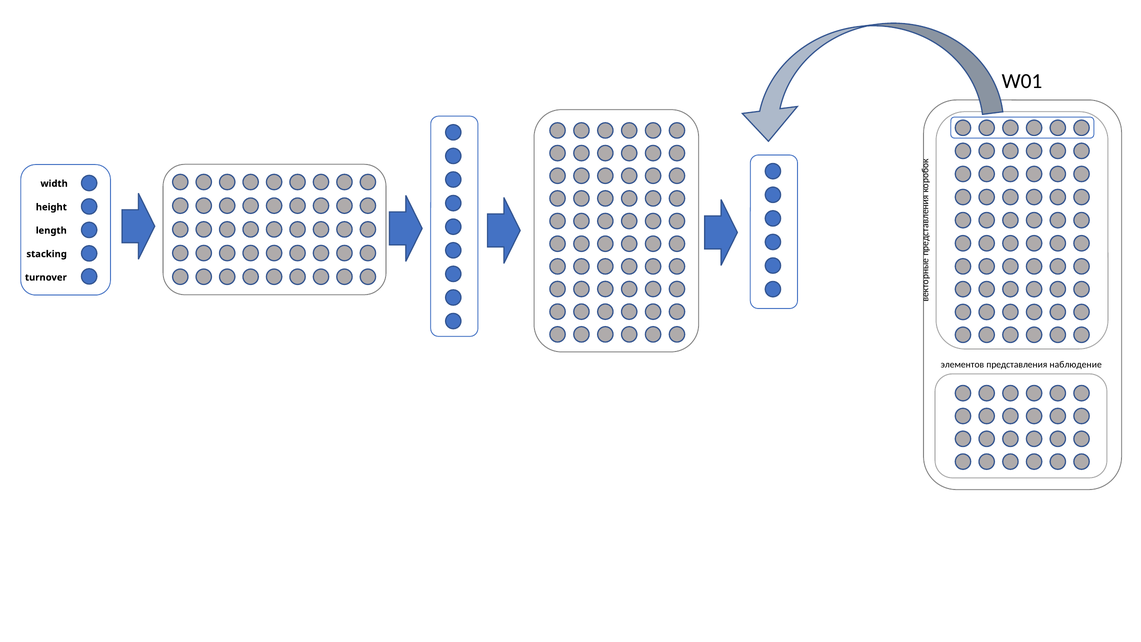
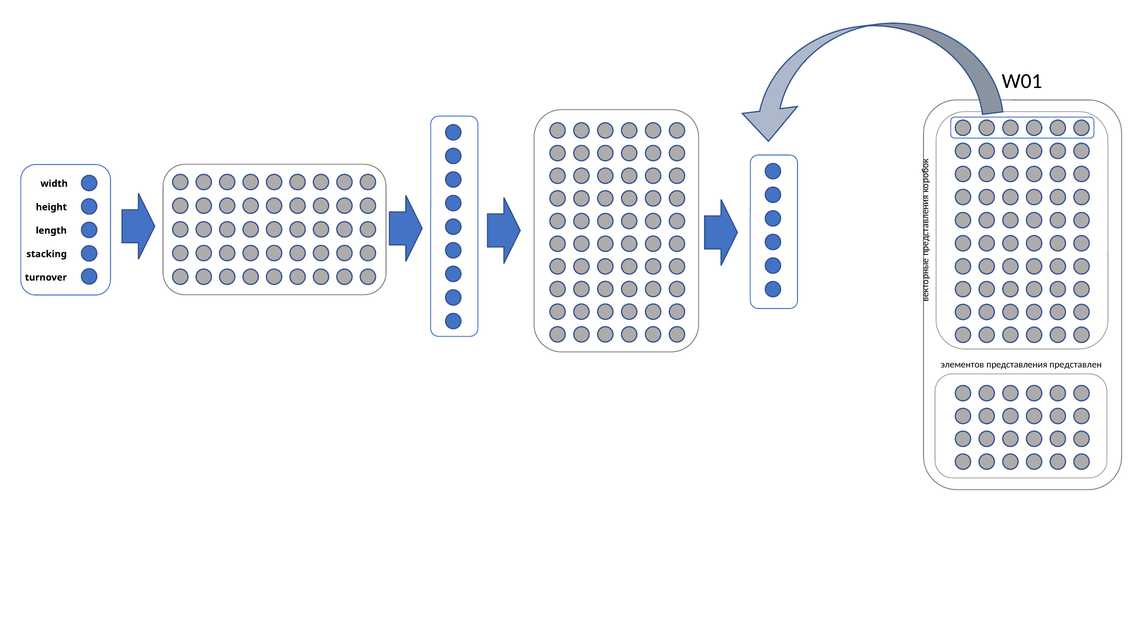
наблюдение: наблюдение -> представлен (1076, 365)
